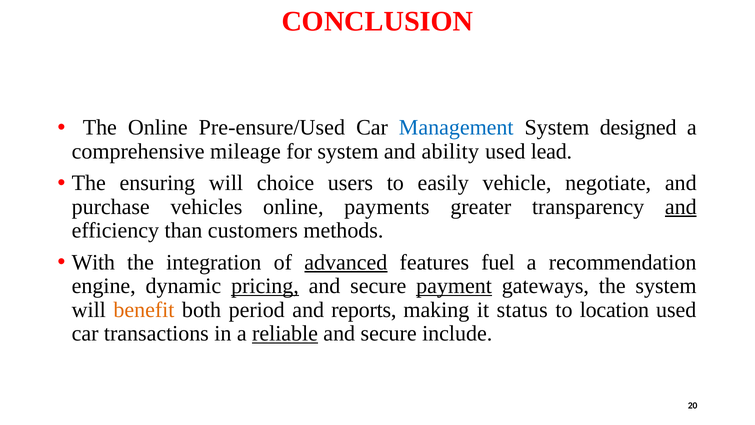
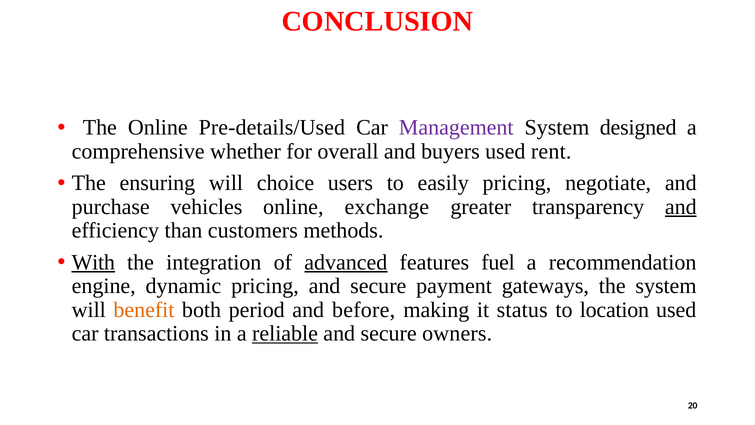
Pre-ensure/Used: Pre-ensure/Used -> Pre-details/Used (272, 128)
Management colour: blue -> purple (456, 128)
mileage: mileage -> whether (246, 151)
for system: system -> overall (348, 151)
ability: ability -> buyers (450, 151)
lead: lead -> rent (551, 151)
easily vehicle: vehicle -> pricing (517, 183)
payments: payments -> exchange (387, 207)
With underline: none -> present (93, 262)
pricing underline: present -> none (265, 286)
payment underline: present -> none (454, 286)
reports: reports -> before (364, 310)
include: include -> owners (457, 333)
